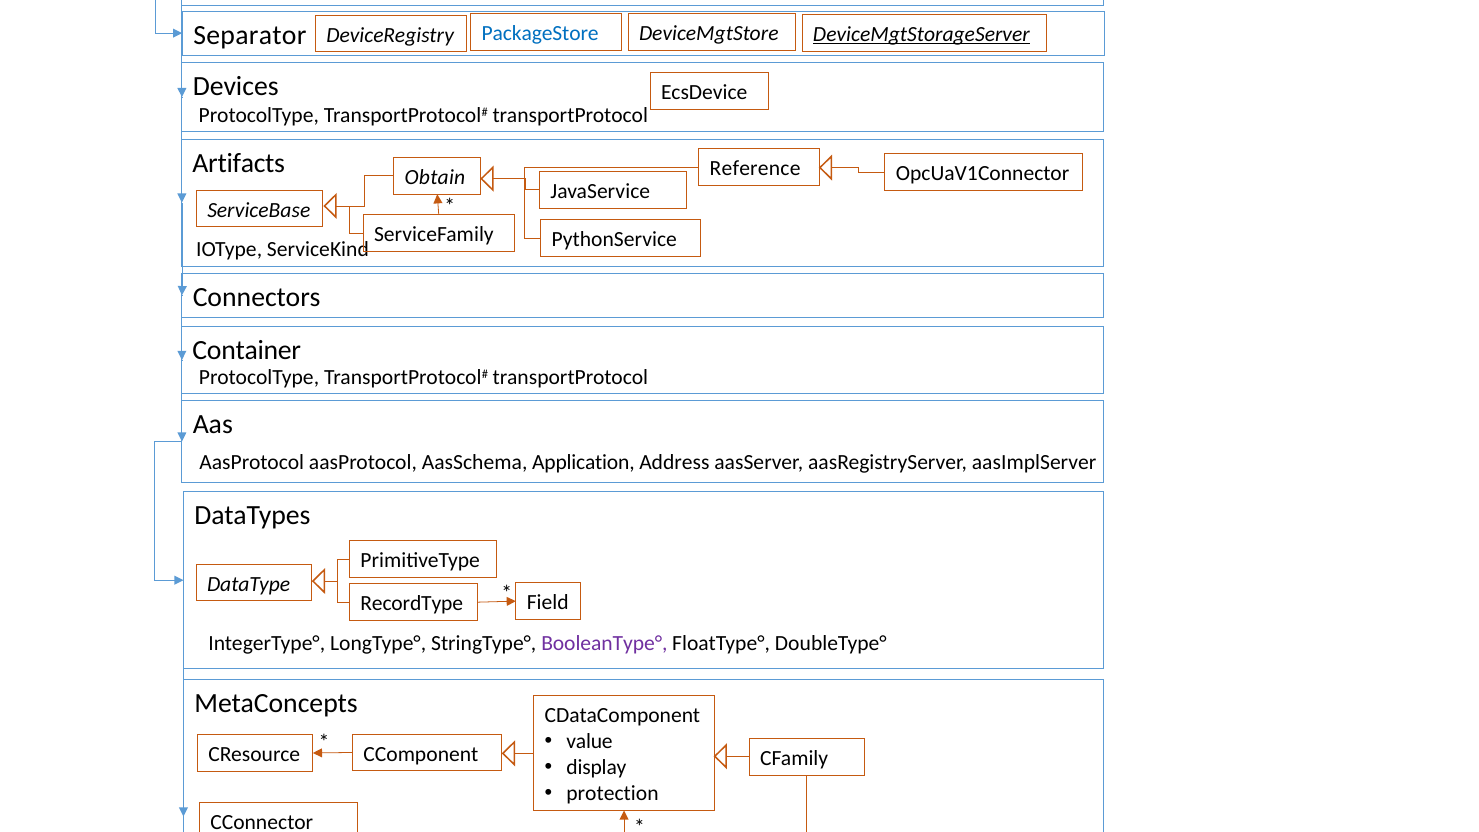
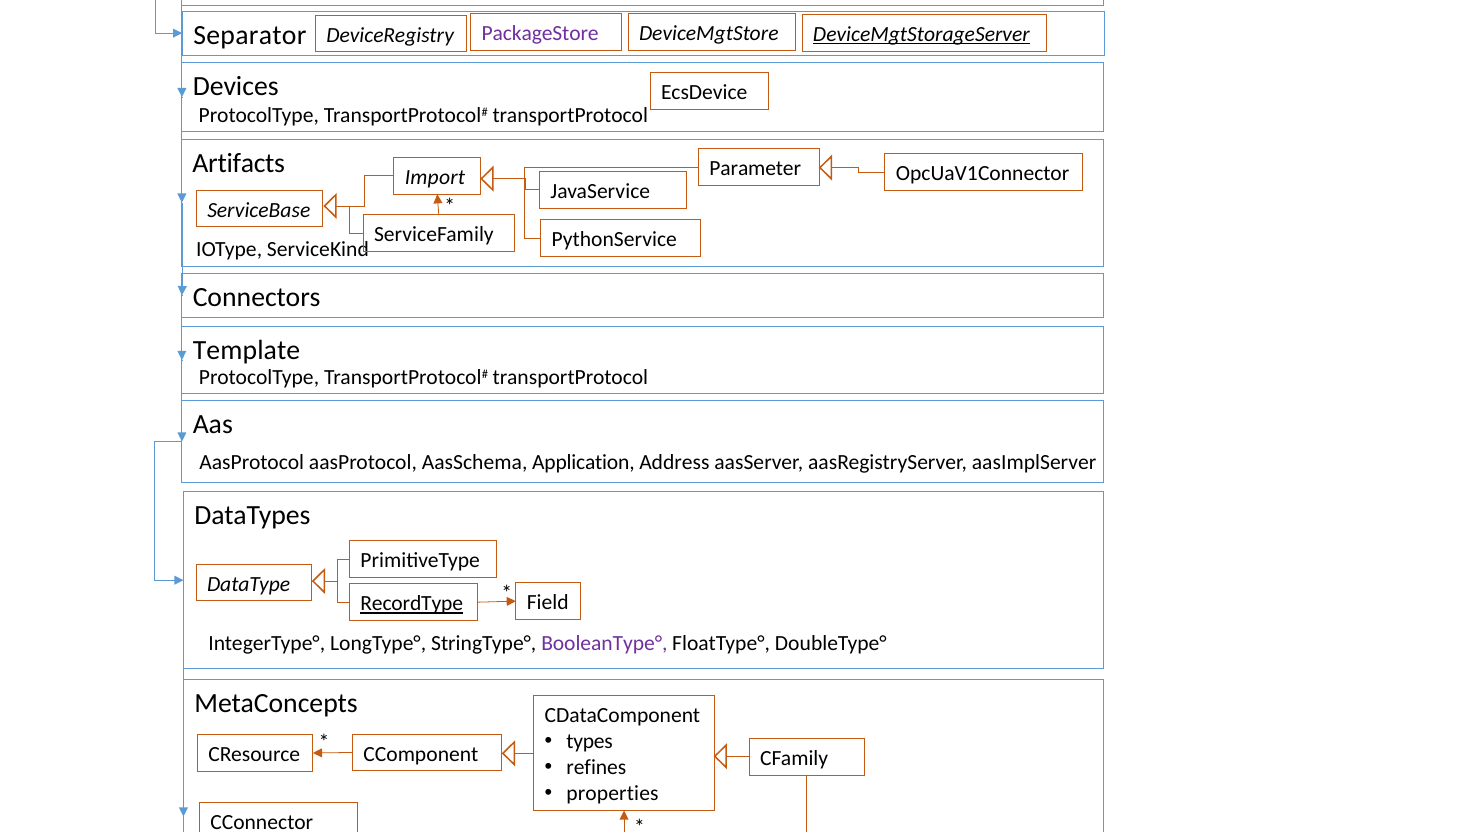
PackageStore colour: blue -> purple (540, 34)
Reference: Reference -> Parameter (755, 169)
Obtain: Obtain -> Import (435, 177)
Container: Container -> Template (247, 350)
RecordType underline: none -> present (412, 604)
value: value -> types (590, 742)
display: display -> refines (596, 768)
protection: protection -> properties (612, 793)
